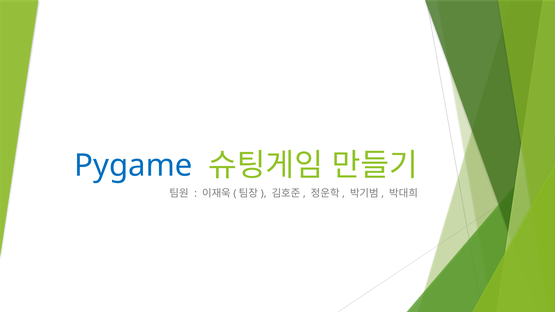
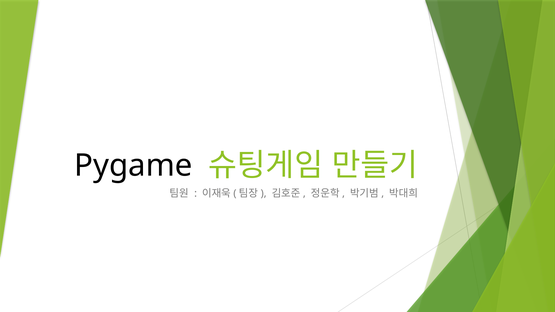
Pygame colour: blue -> black (133, 166)
